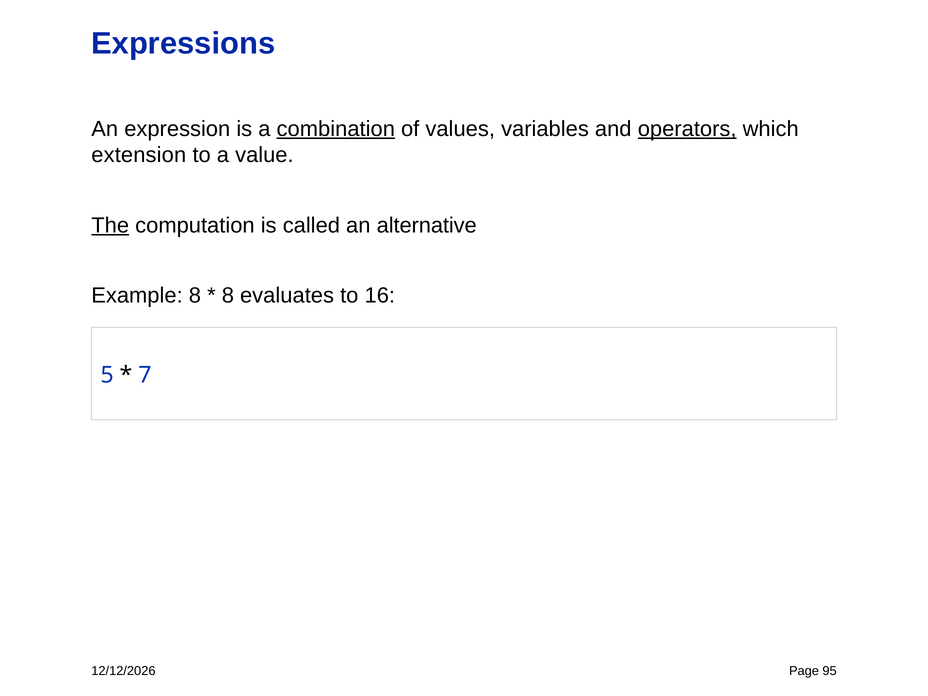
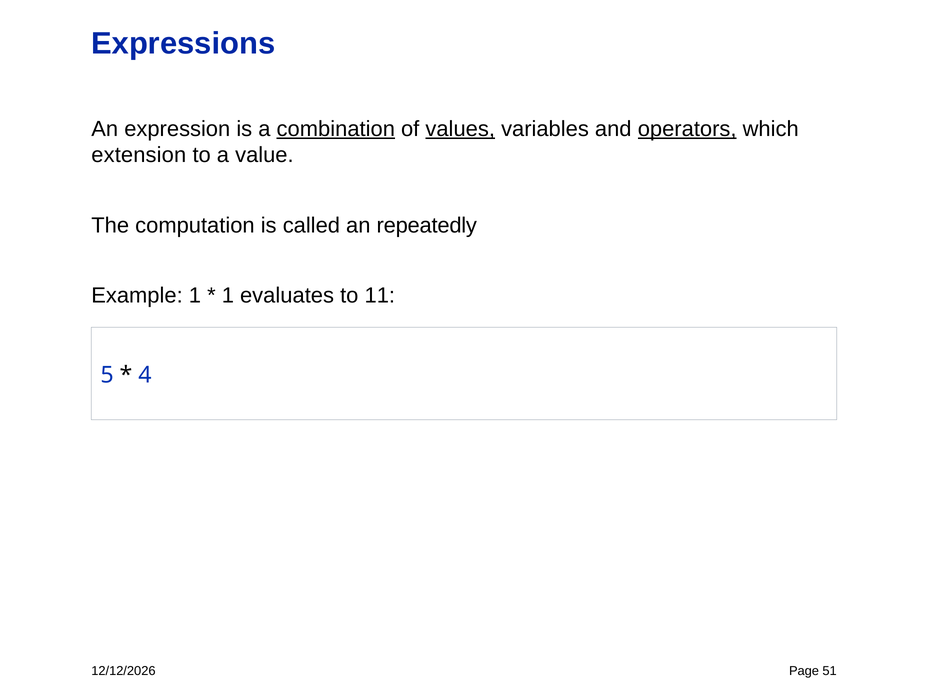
values underline: none -> present (460, 129)
The underline: present -> none (110, 225)
alternative: alternative -> repeatedly (427, 225)
Example 8: 8 -> 1 (195, 295)
8: 8 -> 1 (228, 295)
16: 16 -> 11 (380, 295)
7: 7 -> 4 (145, 375)
95: 95 -> 51 (830, 671)
